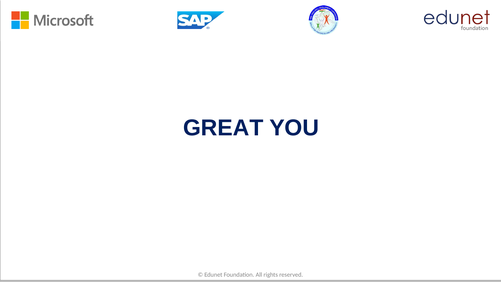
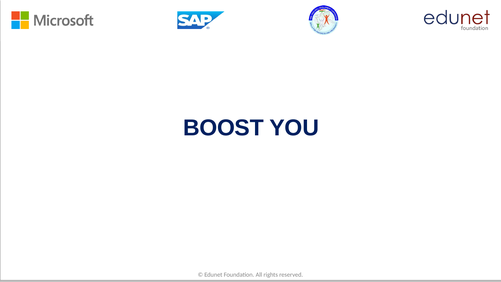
GREAT: GREAT -> BOOST (223, 128)
